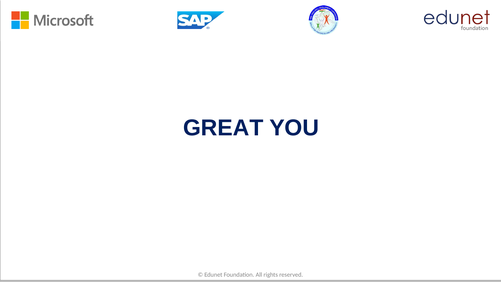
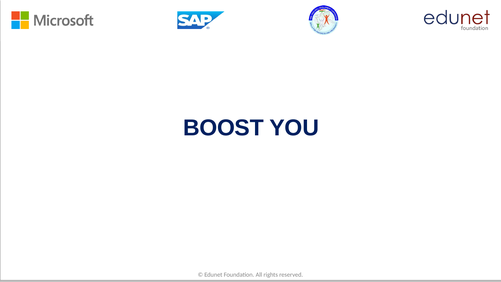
GREAT: GREAT -> BOOST (223, 128)
